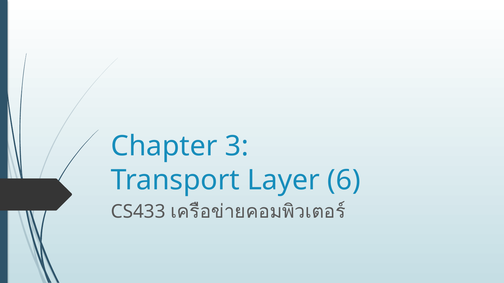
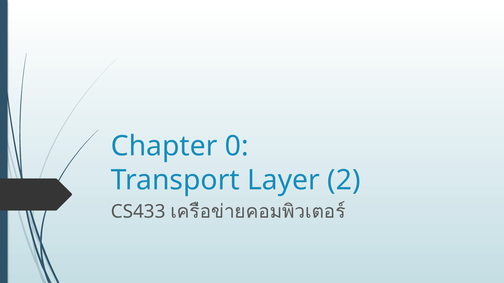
3: 3 -> 0 (237, 147)
6: 6 -> 2 (344, 181)
